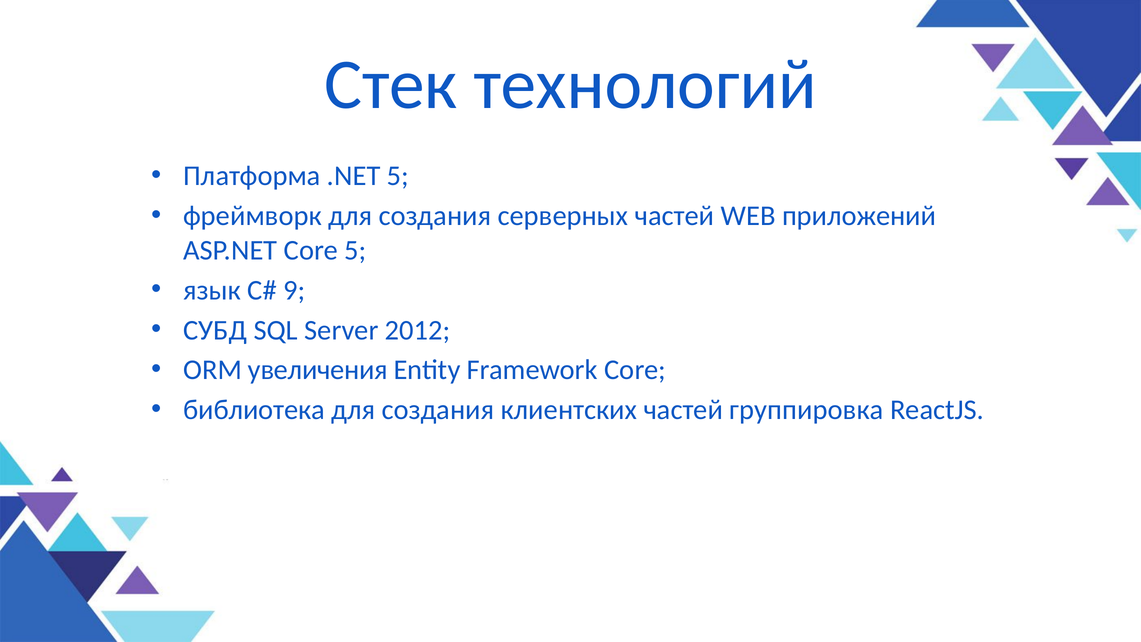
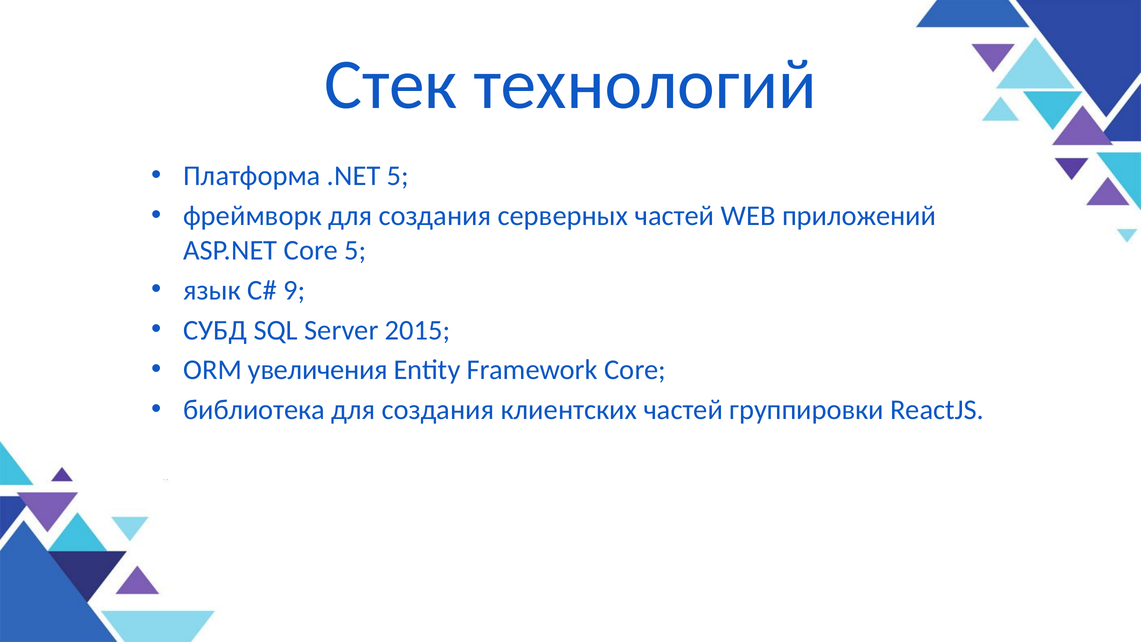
2012: 2012 -> 2015 (418, 330)
группировка: группировка -> группировки (807, 410)
